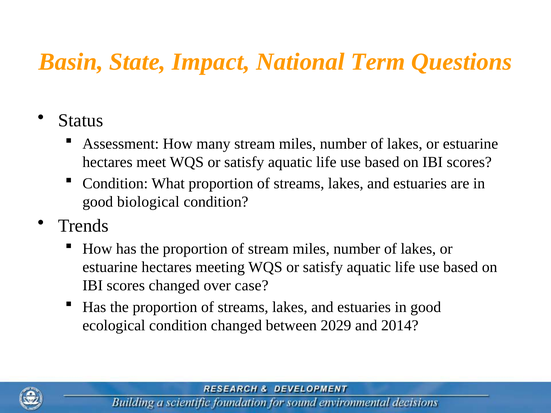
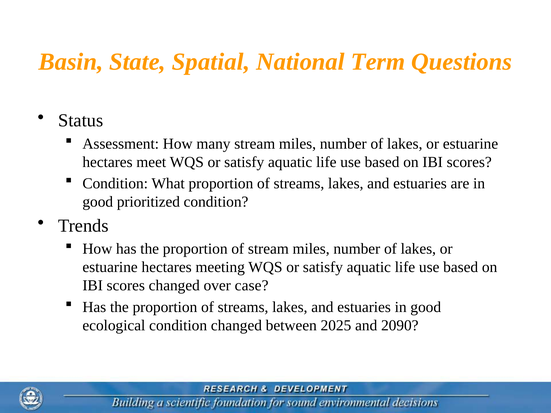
Impact: Impact -> Spatial (211, 62)
biological: biological -> prioritized (148, 202)
2029: 2029 -> 2025 (336, 326)
2014: 2014 -> 2090 (400, 326)
